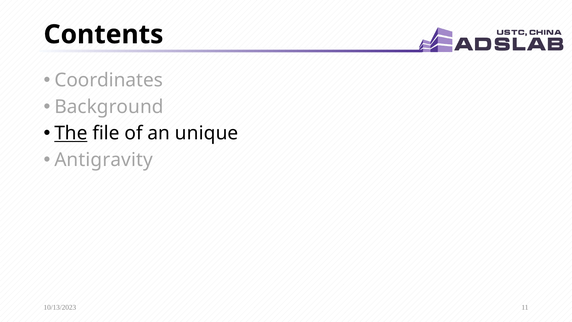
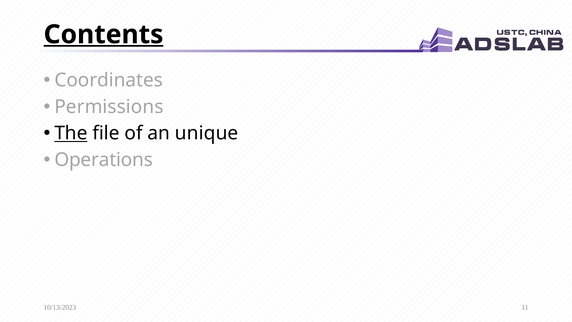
Contents underline: none -> present (104, 34)
Background: Background -> Permissions (109, 107)
Antigravity: Antigravity -> Operations (104, 160)
